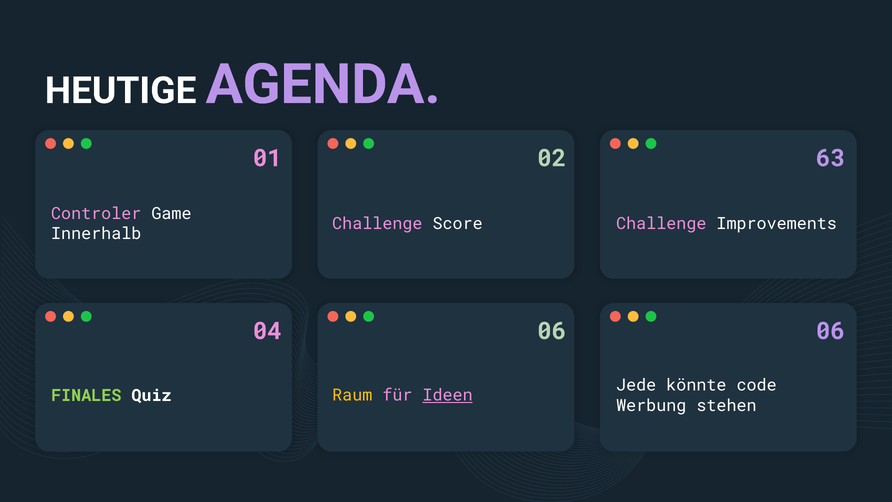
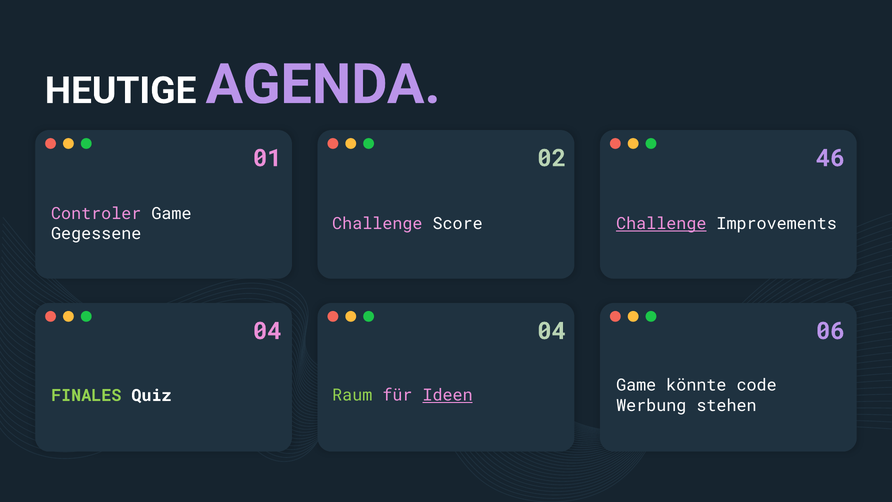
63: 63 -> 46 (830, 158)
Challenge underline: none -> present (661, 224)
Innerhalb: Innerhalb -> Gegessene (96, 234)
04 06: 06 -> 04 (552, 331)
Jede: Jede -> Game (636, 385)
Raum colour: yellow -> light green (352, 395)
